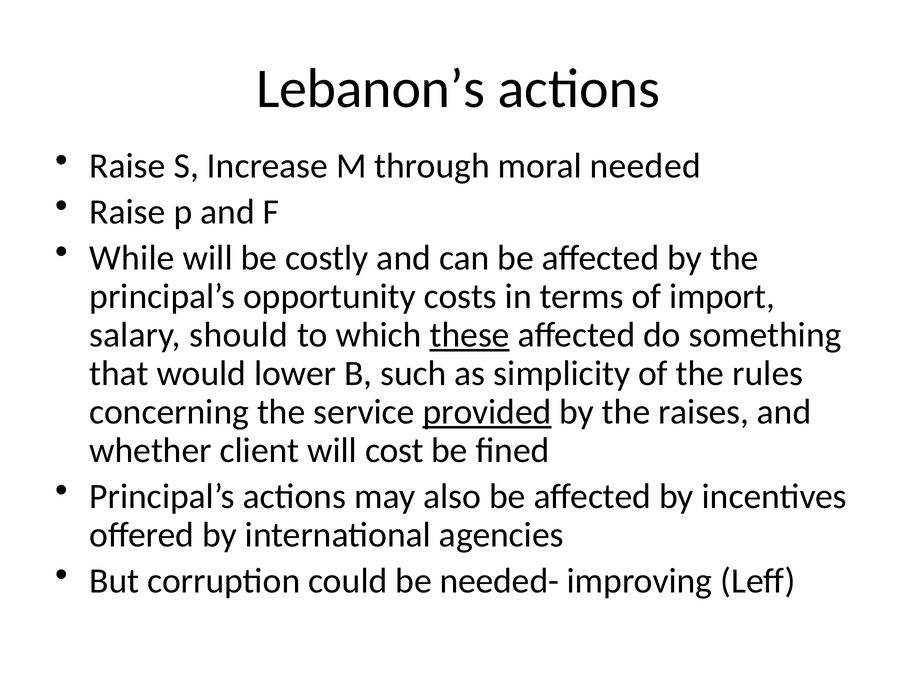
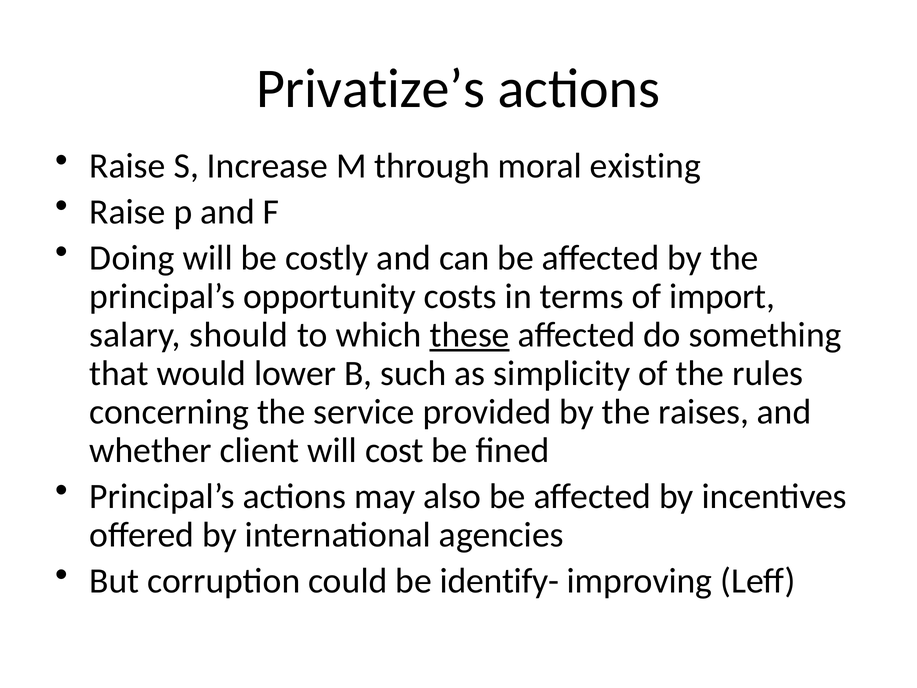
Lebanon’s: Lebanon’s -> Privatize’s (371, 89)
needed: needed -> existing (645, 166)
While: While -> Doing (132, 258)
provided underline: present -> none (487, 412)
needed-: needed- -> identify- (499, 581)
